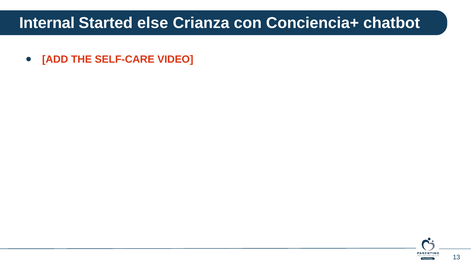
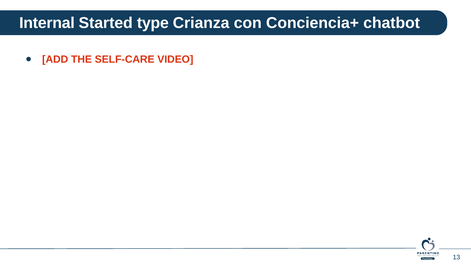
else: else -> type (153, 23)
